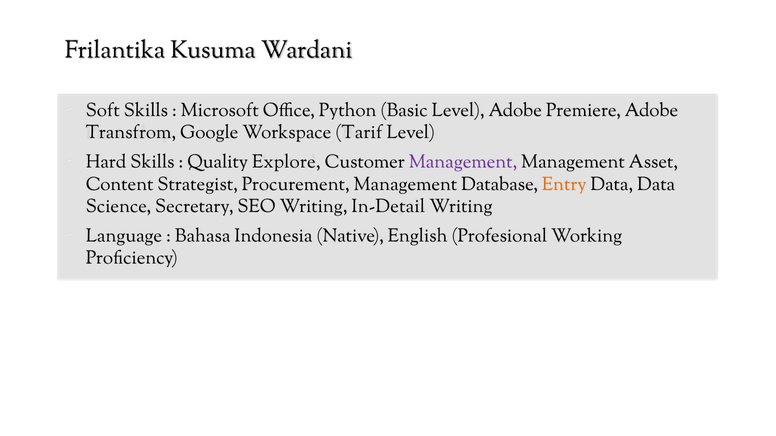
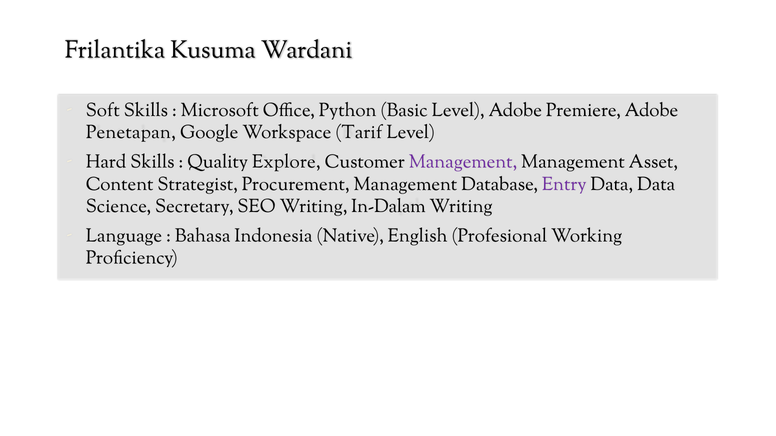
Transfrom: Transfrom -> Penetapan (131, 132)
Entry colour: orange -> purple (564, 184)
In-Detail: In-Detail -> In-Dalam (388, 206)
